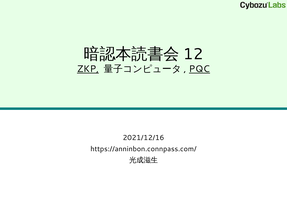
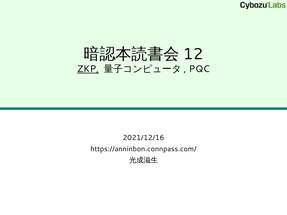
PQC underline: present -> none (199, 69)
